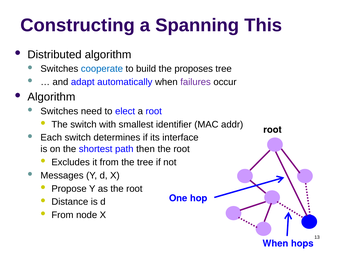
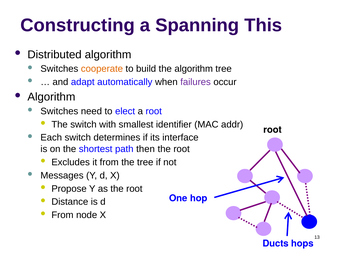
cooperate colour: blue -> orange (102, 69)
the proposes: proposes -> algorithm (194, 69)
When: When -> Ducts (276, 244)
